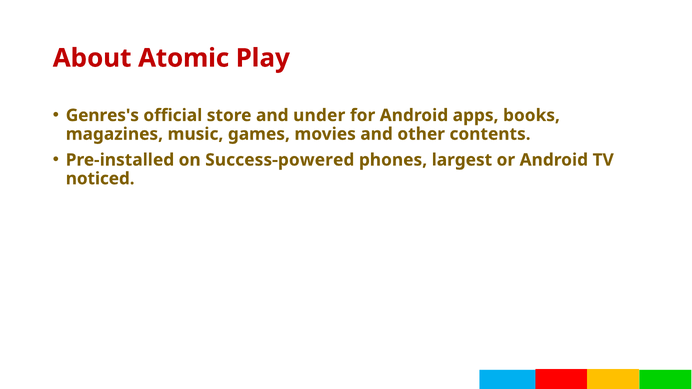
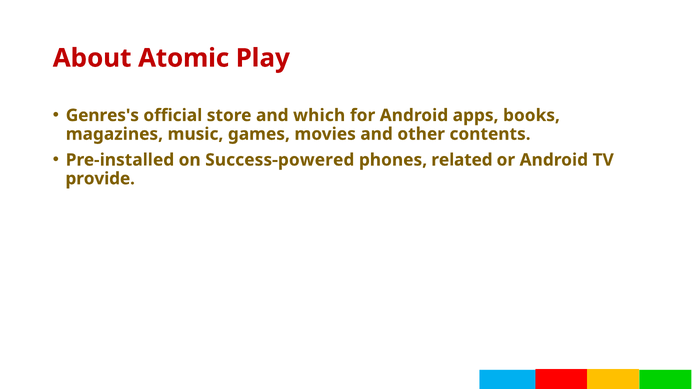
under: under -> which (319, 115)
largest: largest -> related (462, 160)
noticed: noticed -> provide (100, 179)
